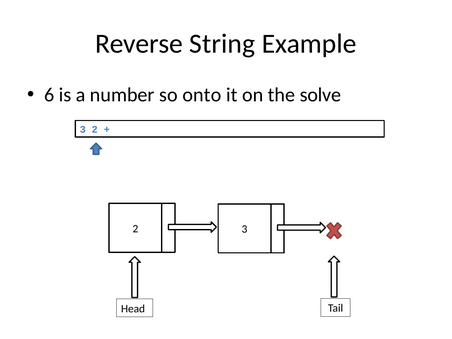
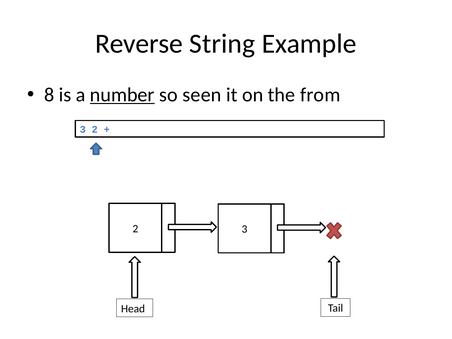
6: 6 -> 8 (49, 95)
number underline: none -> present (122, 95)
onto: onto -> seen (202, 95)
solve: solve -> from (320, 95)
